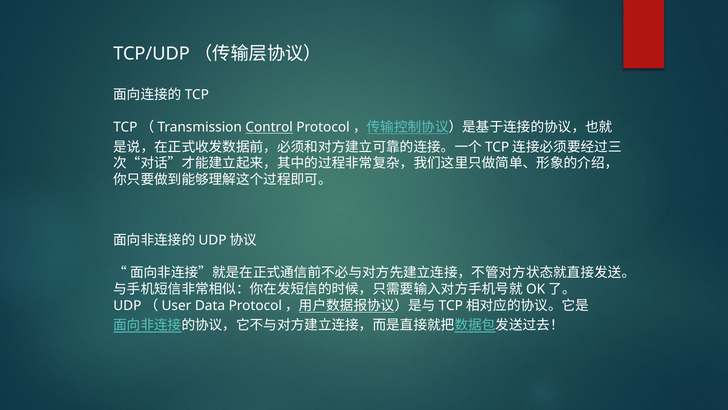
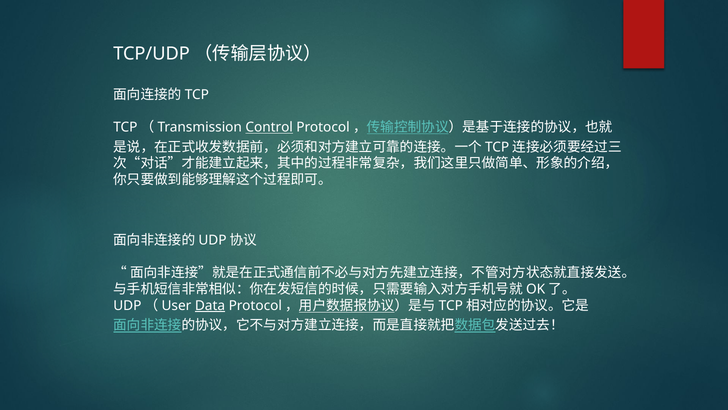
Data underline: none -> present (210, 305)
